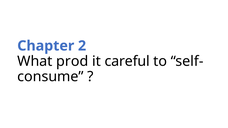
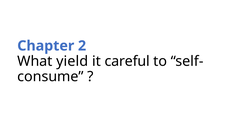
prod: prod -> yield (72, 61)
